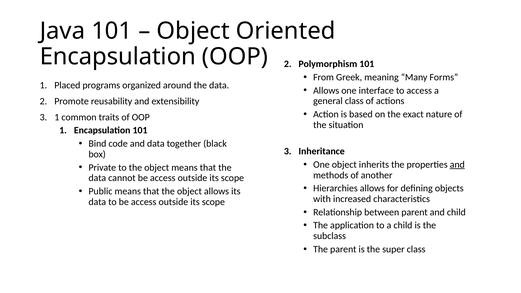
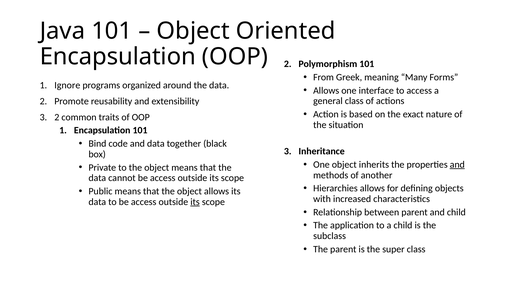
Placed: Placed -> Ignore (67, 85)
3 1: 1 -> 2 (57, 117)
its underline: none -> present (195, 202)
